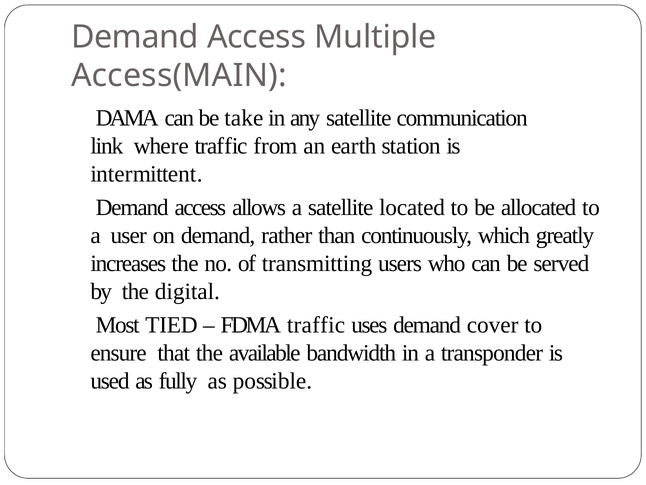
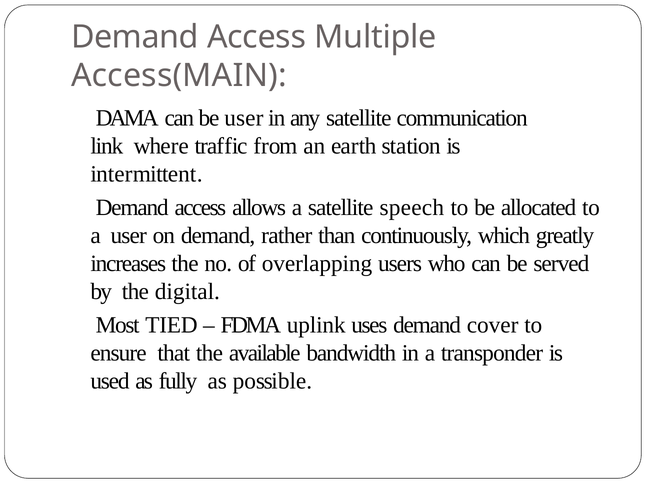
be take: take -> user (244, 118)
located: located -> speech (412, 207)
transmitting: transmitting -> overlapping (317, 263)
FDMA traffic: traffic -> uplink (316, 324)
